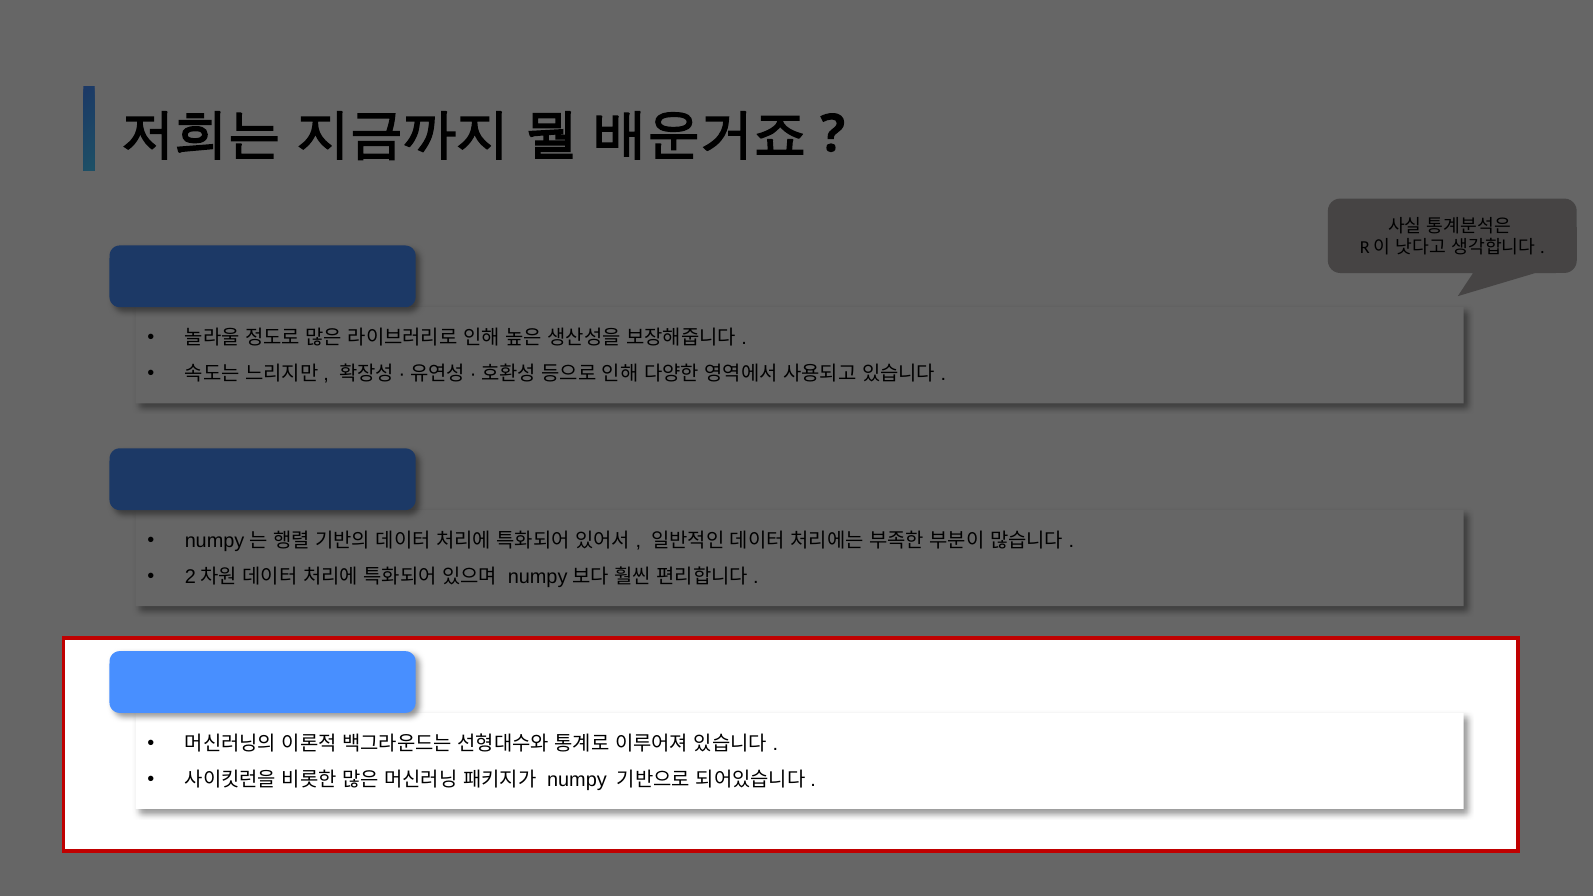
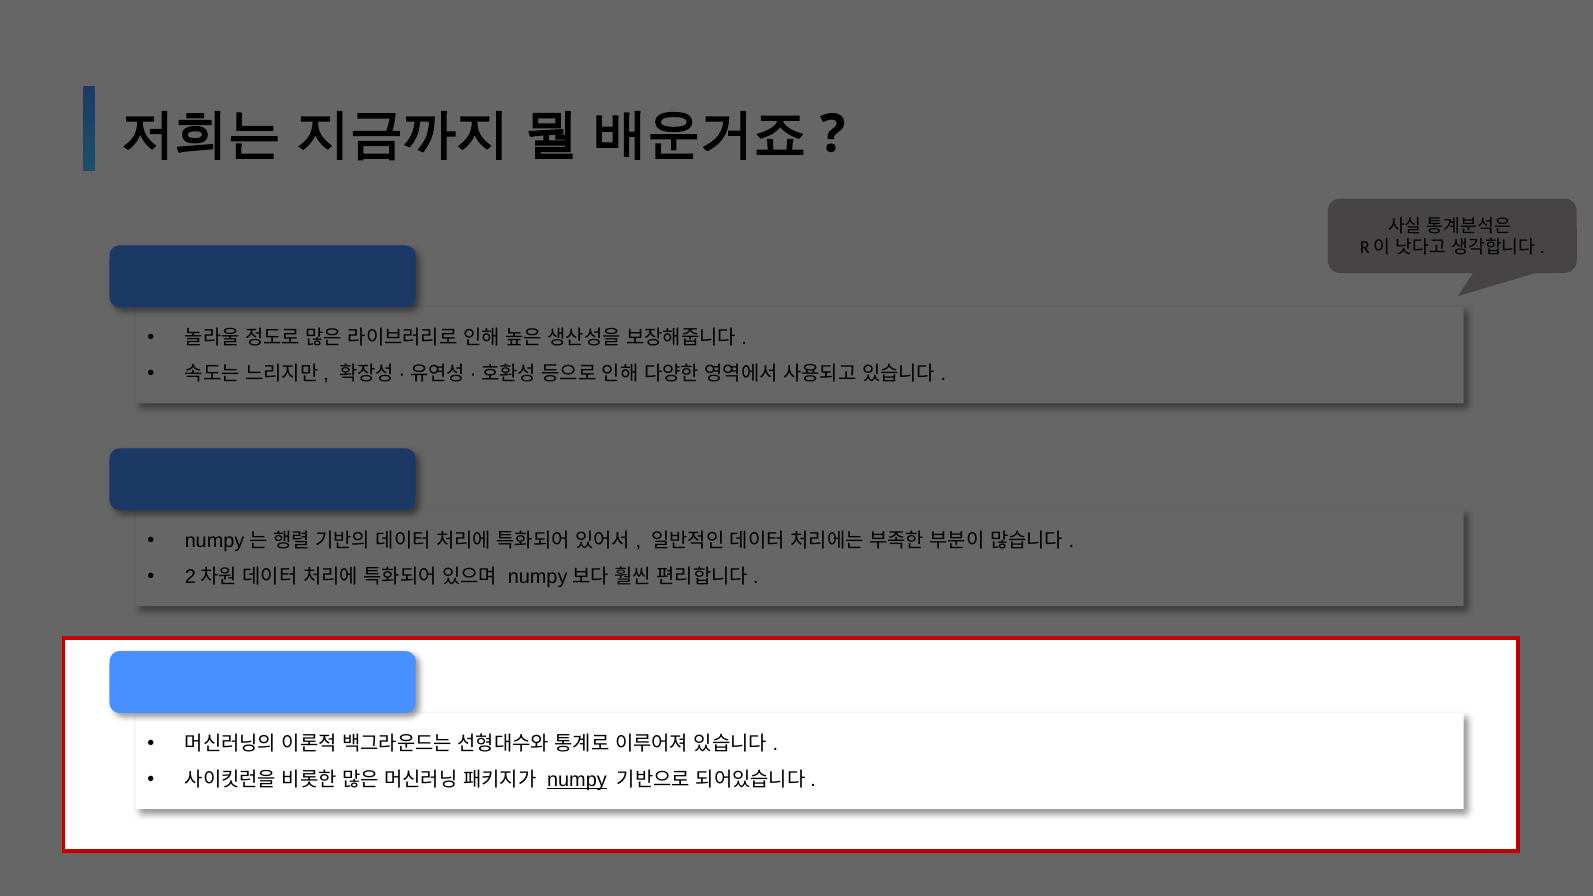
numpy underline: none -> present (577, 780)
